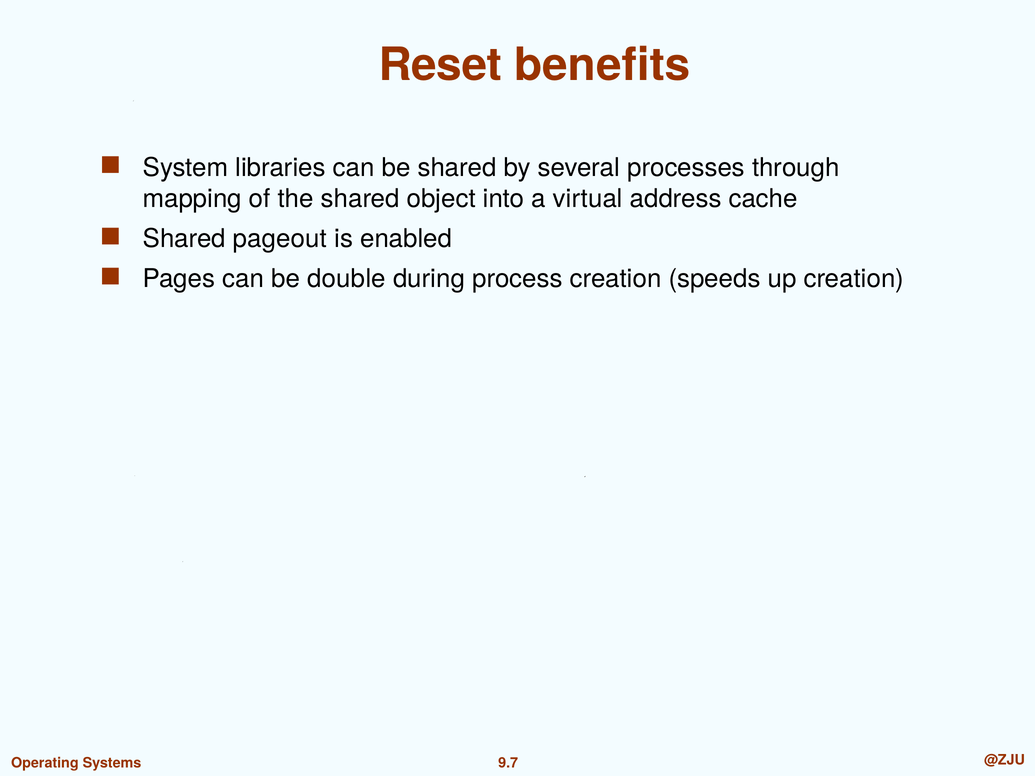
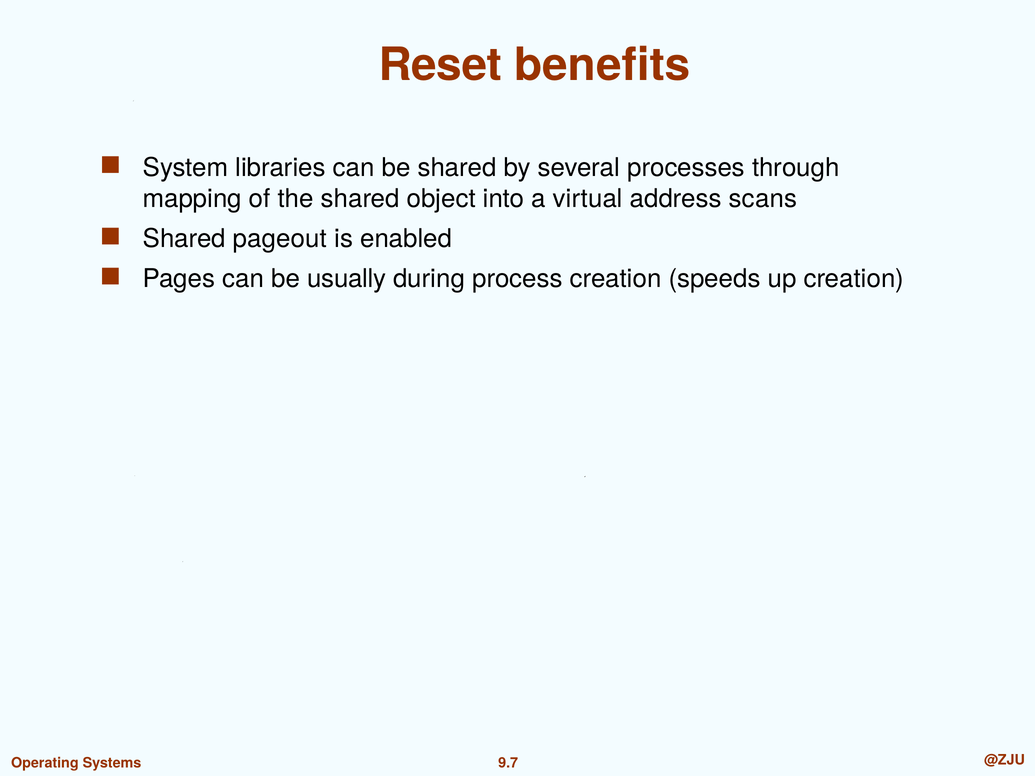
cache: cache -> scans (763, 199)
double: double -> usually (347, 279)
